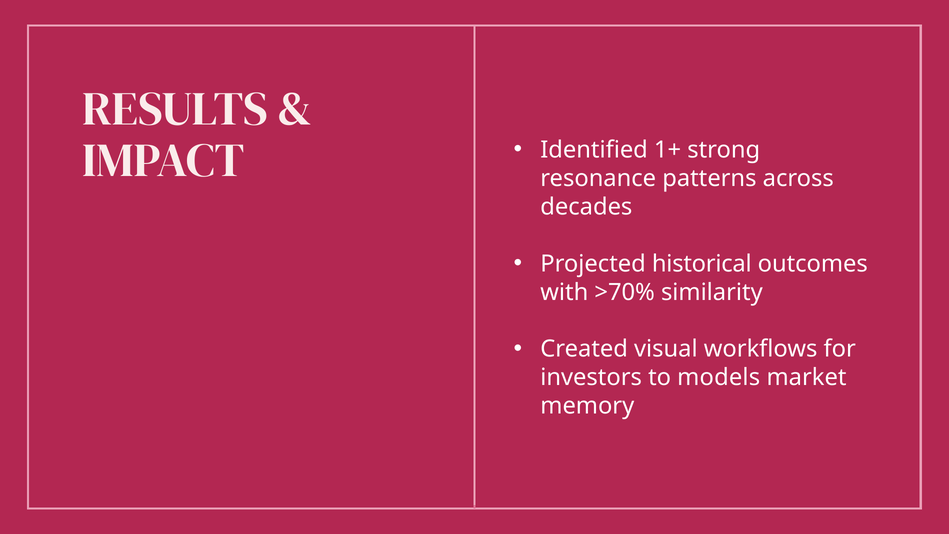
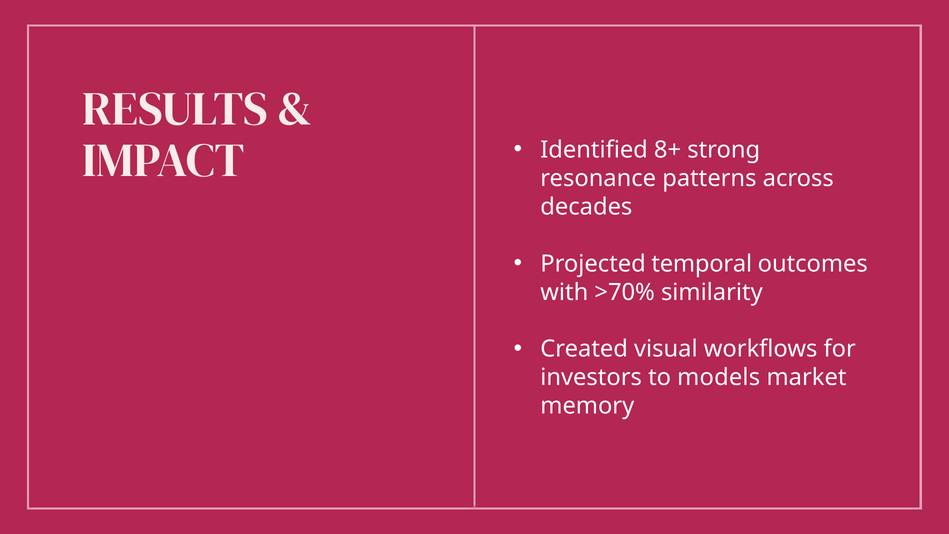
1+: 1+ -> 8+ (668, 150)
historical: historical -> temporal (702, 264)
